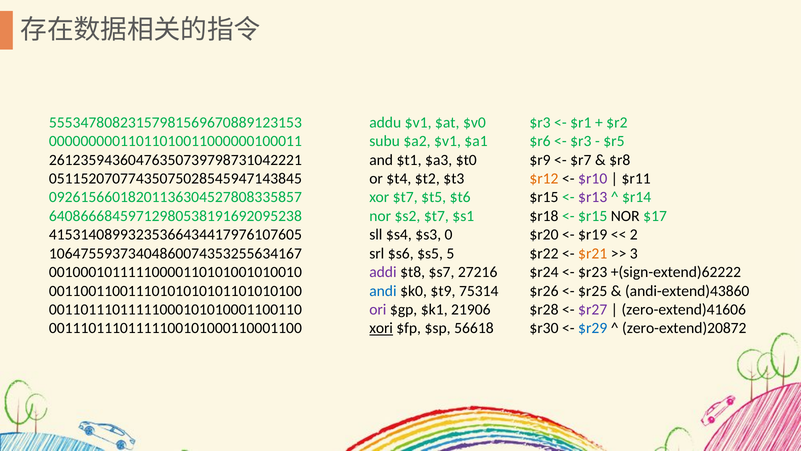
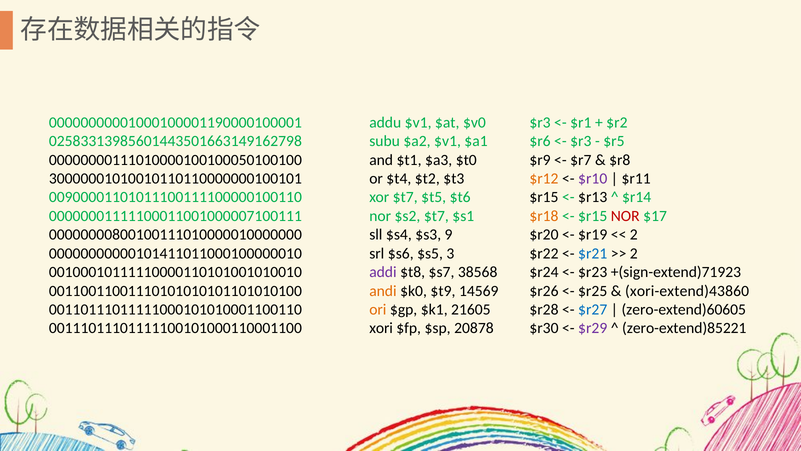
55534780823157981569670889123153: 55534780823157981569670889123153 -> 00000000001000100001190000100001 (175, 122)
00000000011011010011000000100011: 00000000011011010011000000100011 -> 02583313985601443501663149162798 (175, 141)
26123594360476350739798731042221: 26123594360476350739798731042221 -> 00000000111010000100100050100100 (175, 160)
05115207077435075028545947143845: 05115207077435075028545947143845 -> 30000001010010110110000000100101 (175, 178)
09261566018201136304527808335857: 09261566018201136304527808335857 -> 00900001101011100111100000100110 (175, 197)
$r13 colour: purple -> black (593, 197)
64086668459712980538191692095238: 64086668459712980538191692095238 -> 00000001111100011001000007100111 (175, 216)
$r18 colour: black -> orange (544, 216)
NOR colour: black -> red (625, 216)
41531408993235366434417976107605: 41531408993235366434417976107605 -> 00000000800100111010000010000000 (175, 235)
0: 0 -> 9 (449, 235)
10647559373404860074353255634167: 10647559373404860074353255634167 -> 00000000000101411011000100000010 (175, 253)
5: 5 -> 3 (450, 253)
$r21 colour: orange -> blue (593, 253)
3: 3 -> 2 (634, 253)
27216: 27216 -> 38568 (478, 272)
+(sign-extend)62222: +(sign-extend)62222 -> +(sign-extend)71923 (676, 272)
andi colour: blue -> orange (383, 291)
75314: 75314 -> 14569 (479, 291)
andi-extend)43860: andi-extend)43860 -> xori-extend)43860 (687, 291)
ori colour: purple -> orange (378, 309)
21906: 21906 -> 21605 (471, 309)
$r27 colour: purple -> blue (593, 309)
zero-extend)41606: zero-extend)41606 -> zero-extend)60605 (684, 309)
xori underline: present -> none (381, 328)
56618: 56618 -> 20878 (474, 328)
$r29 colour: blue -> purple (593, 328)
zero-extend)20872: zero-extend)20872 -> zero-extend)85221 (684, 328)
